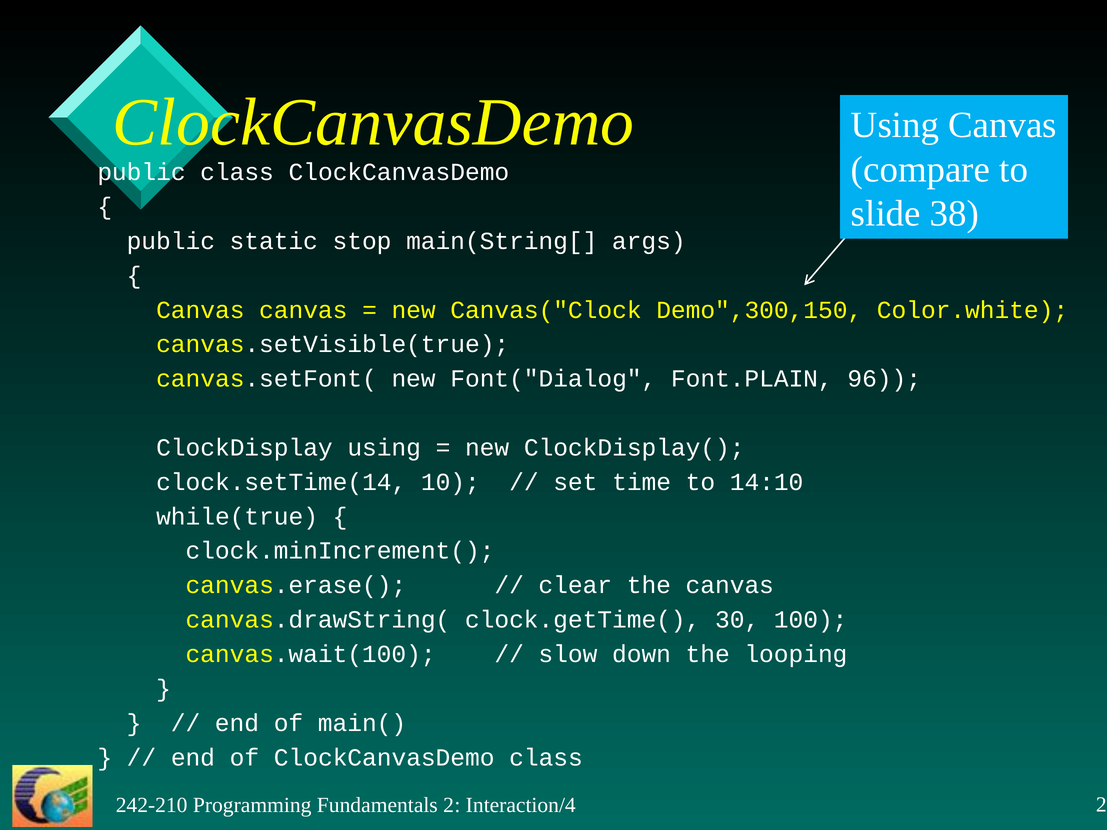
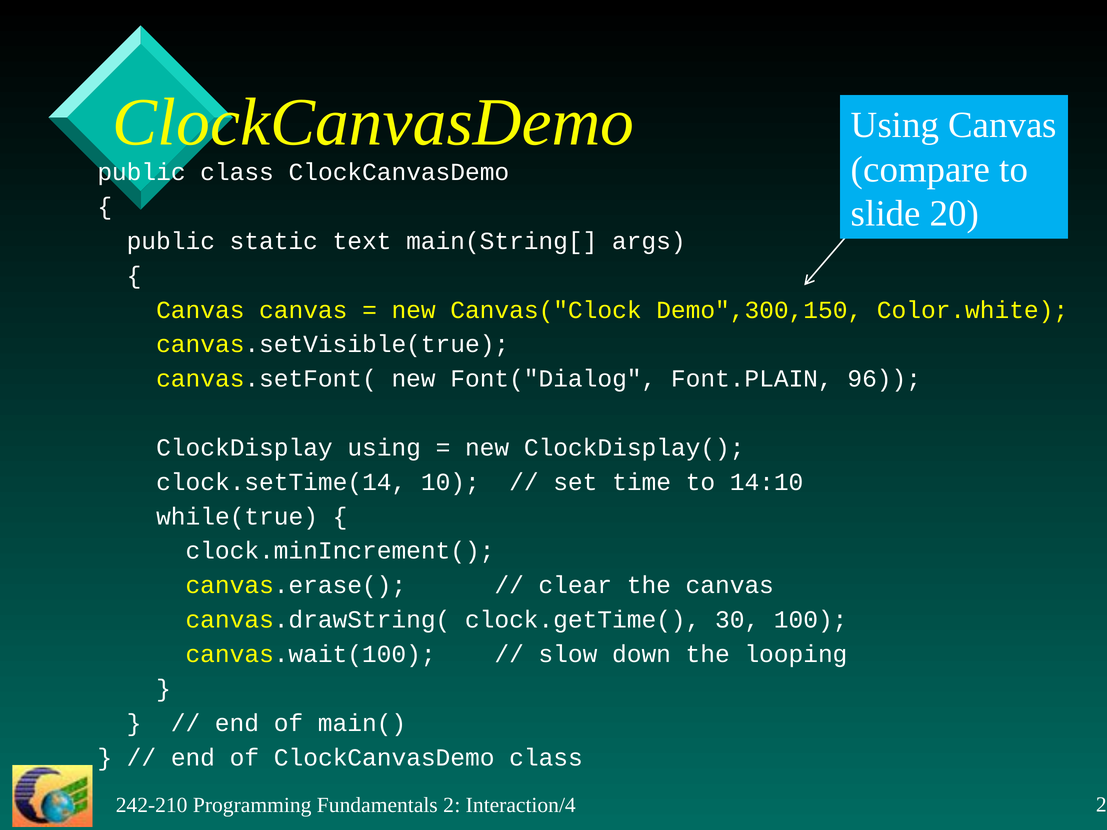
38: 38 -> 20 (954, 214)
stop: stop -> text (362, 241)
